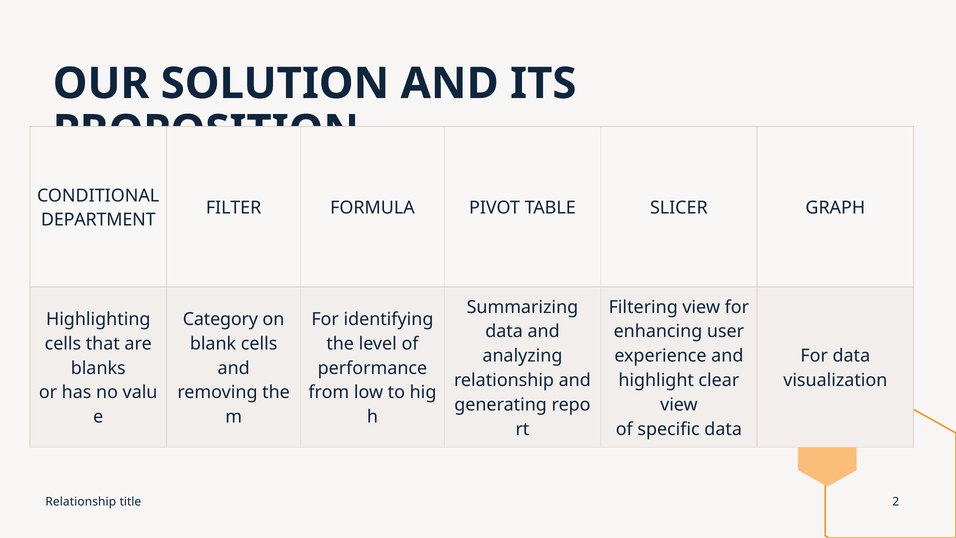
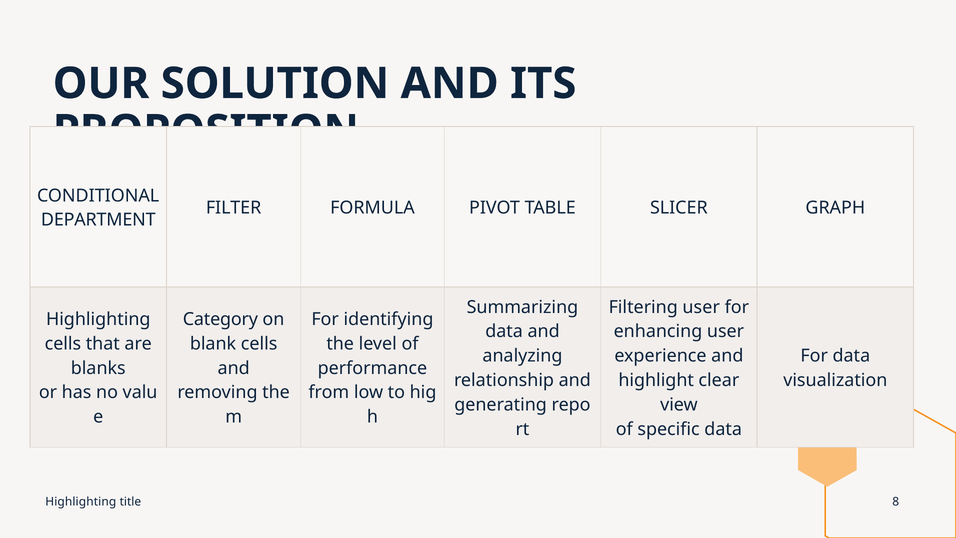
Filtering view: view -> user (701, 307)
Relationship: Relationship -> Highlighting (81, 502)
2: 2 -> 8 (896, 502)
